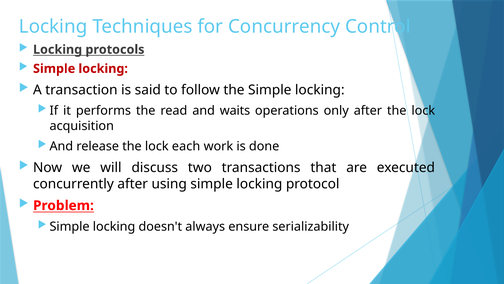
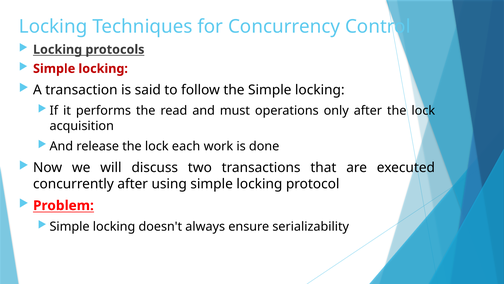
waits: waits -> must (235, 111)
